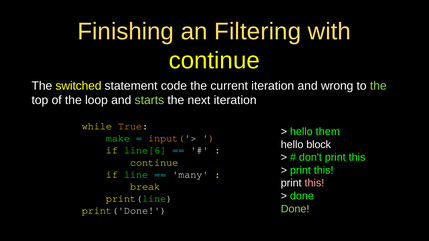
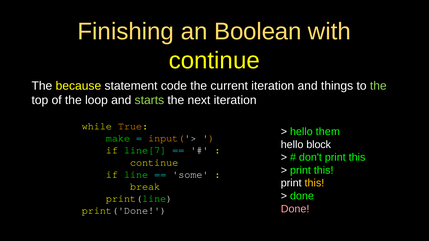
Filtering: Filtering -> Boolean (258, 32)
switched: switched -> because (78, 86)
wrong: wrong -> things (337, 86)
line[6: line[6 -> line[7 (145, 151)
many: many -> some (190, 175)
this colour: pink -> yellow (314, 183)
Done colour: light green -> pink (295, 209)
